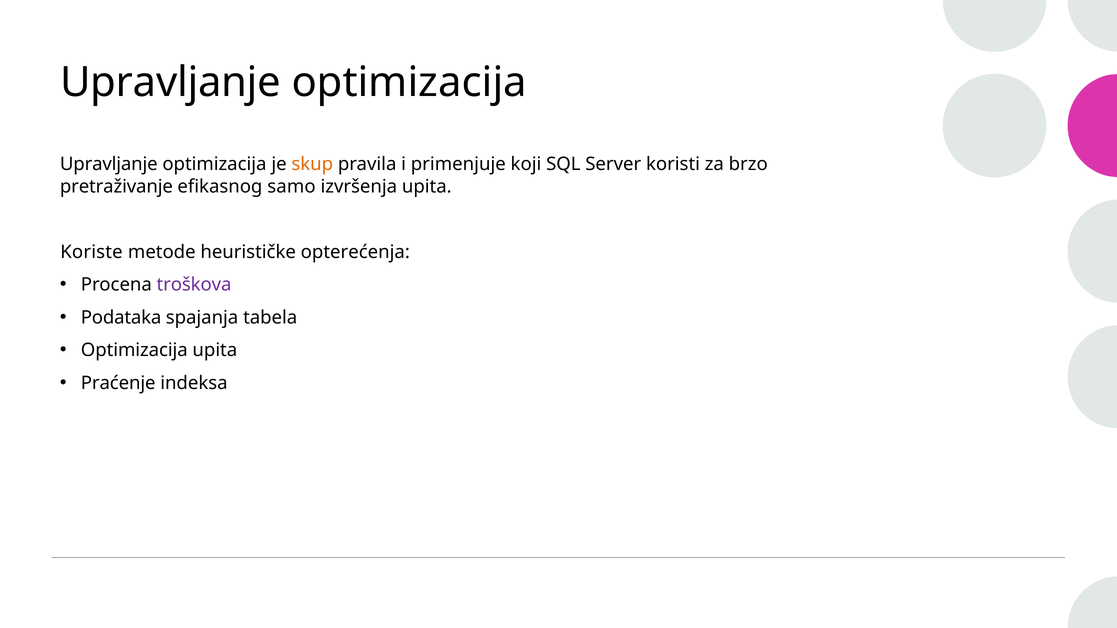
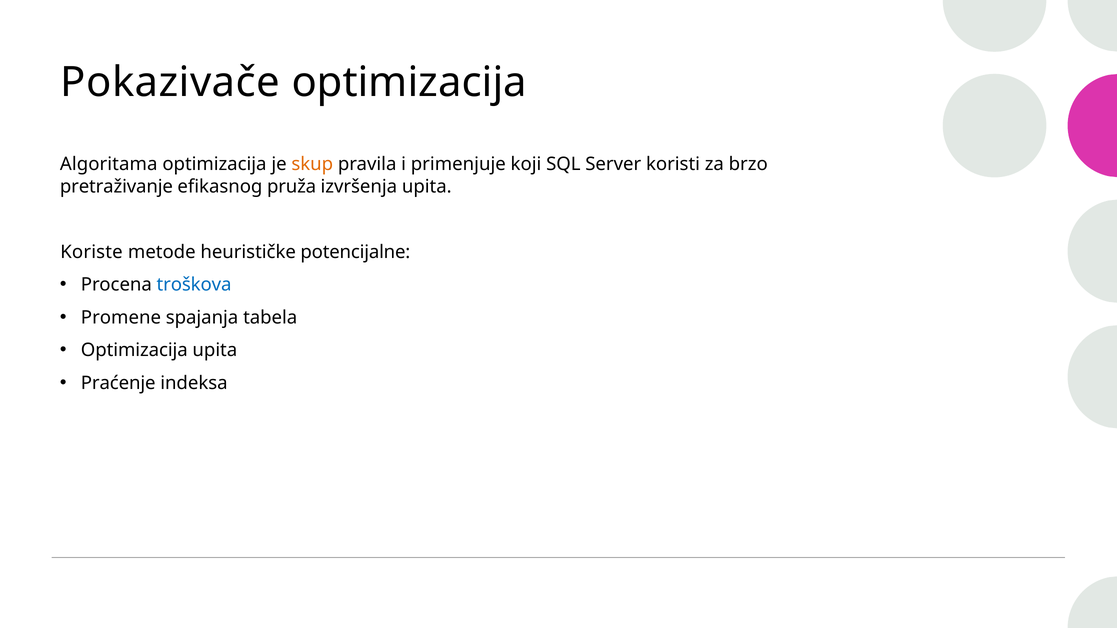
Upravljanje: Upravljanje -> Pokazivače (170, 82)
Upravljanje: Upravljanje -> Algoritama (109, 164)
samo: samo -> pruža (292, 187)
opterećenja: opterećenja -> potencijalne (355, 252)
troškova colour: purple -> blue (194, 285)
Podataka: Podataka -> Promene (121, 318)
